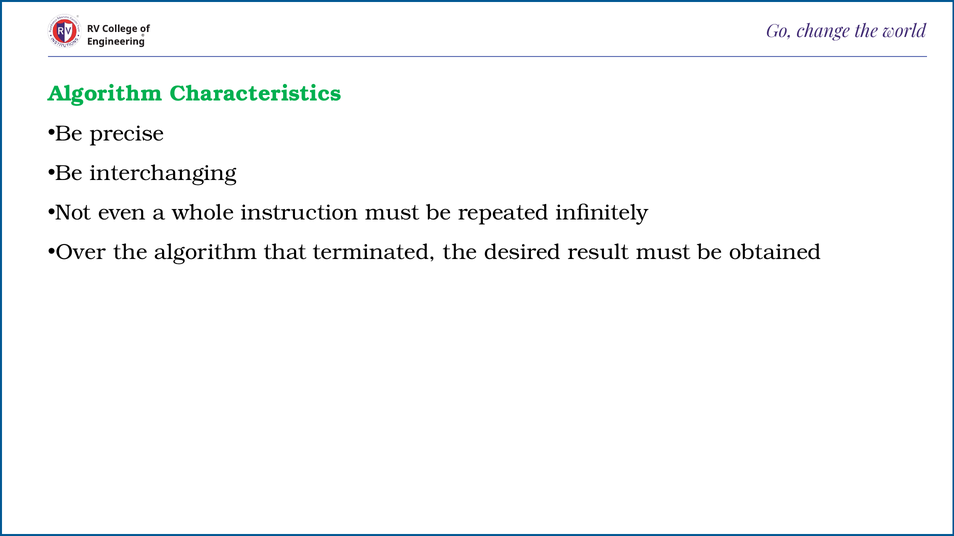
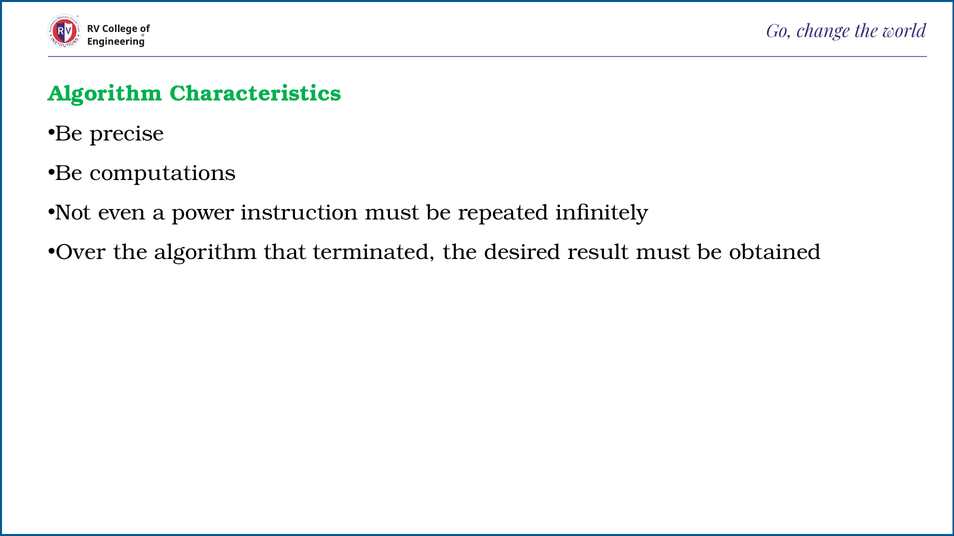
interchanging: interchanging -> computations (163, 173)
whole: whole -> power (203, 213)
